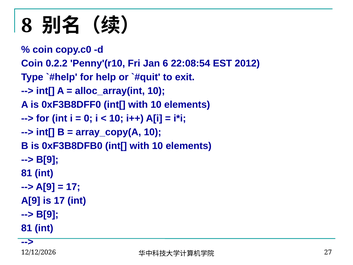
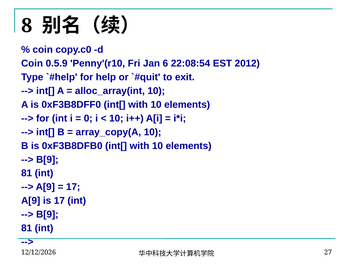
0.2.2: 0.2.2 -> 0.5.9 (57, 63)
